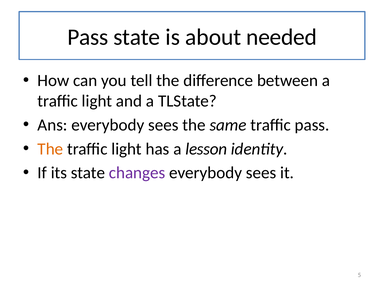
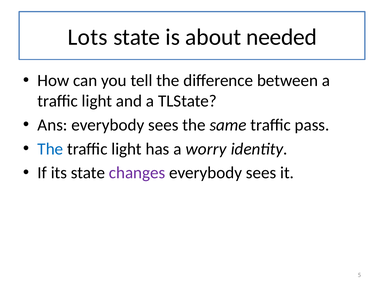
Pass: Pass -> Lots (88, 37)
The colour: orange -> blue (50, 149)
lesson: lesson -> worry (206, 149)
